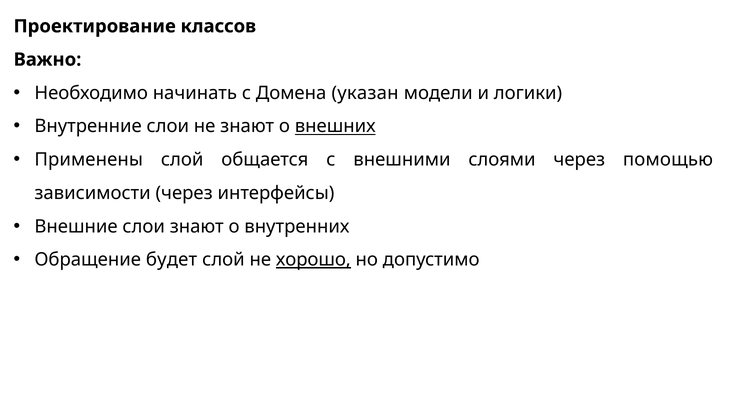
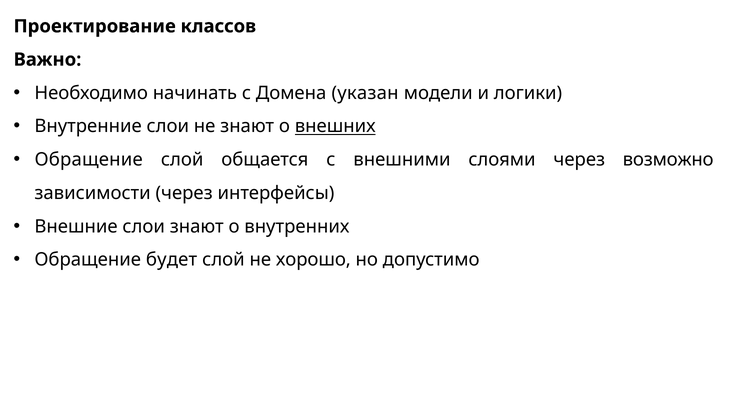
Применены: Применены -> Обращение (89, 160)
помощью: помощью -> возможно (668, 160)
хорошо underline: present -> none (313, 260)
